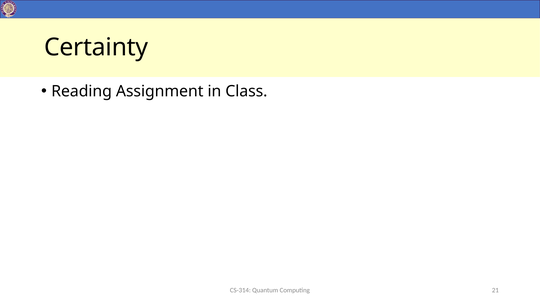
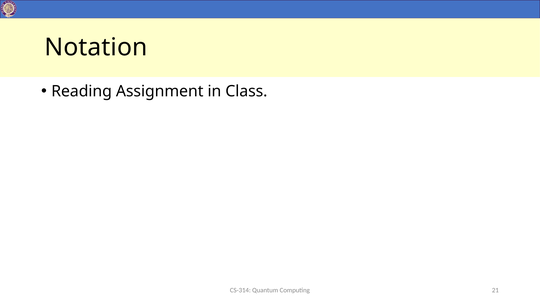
Certainty: Certainty -> Notation (96, 47)
